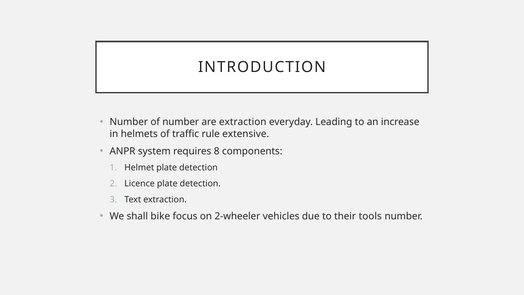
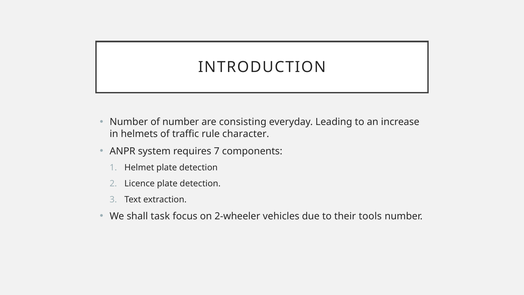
are extraction: extraction -> consisting (243, 122)
extensive: extensive -> character (246, 134)
8: 8 -> 7 (217, 151)
bike: bike -> task (160, 216)
